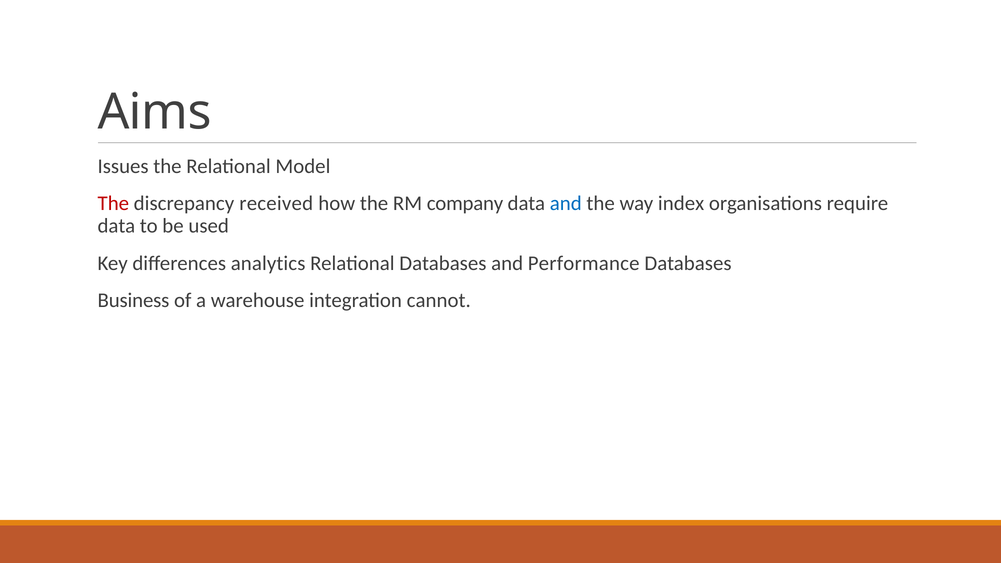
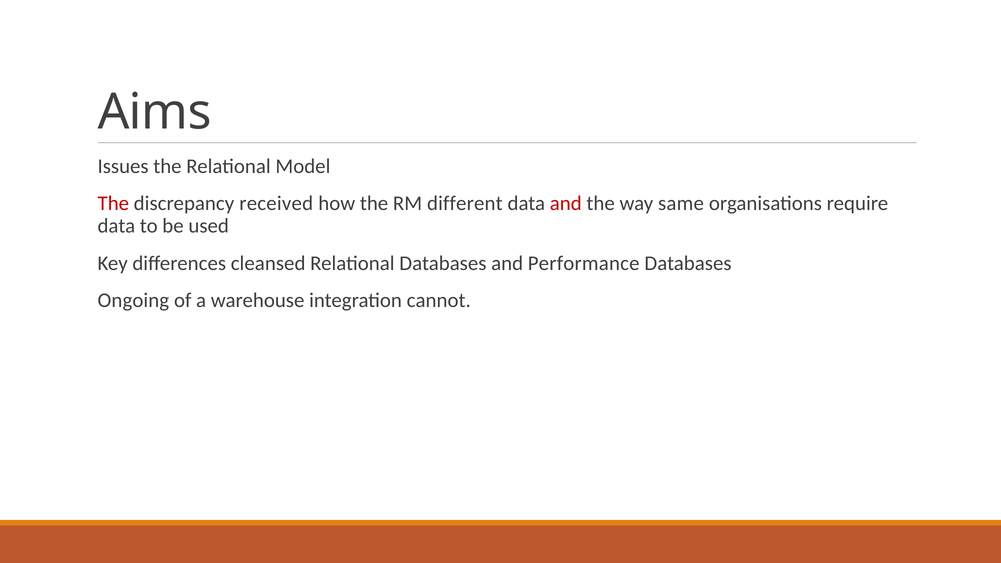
company: company -> different (465, 204)
and colour: blue -> red (566, 204)
index: index -> same (681, 204)
analytics: analytics -> cleansed (268, 263)
Business: Business -> Ongoing (133, 300)
